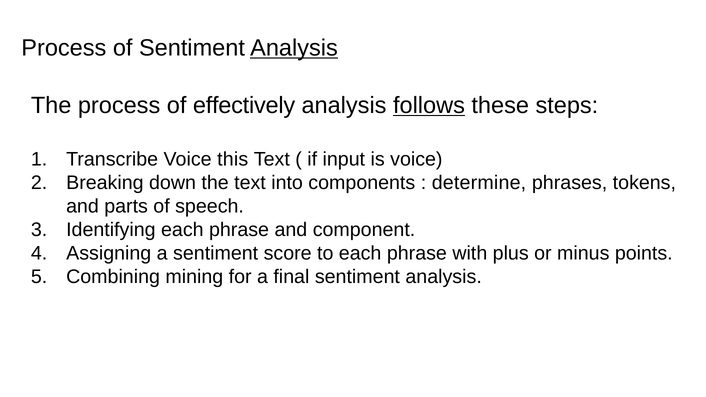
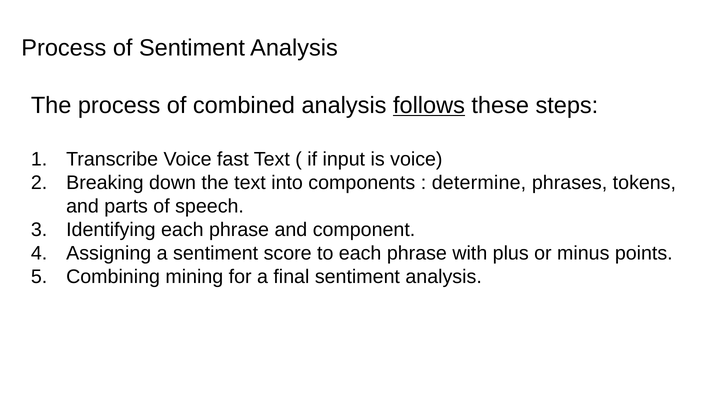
Analysis underline: present -> none (294, 48)
effectively: effectively -> combined (244, 105)
this: this -> fast (233, 159)
